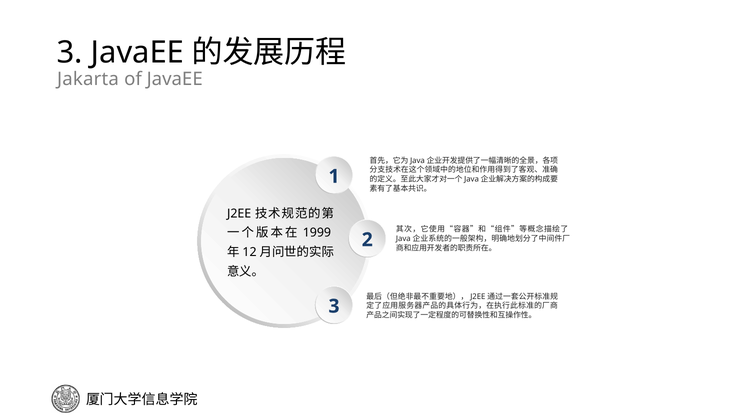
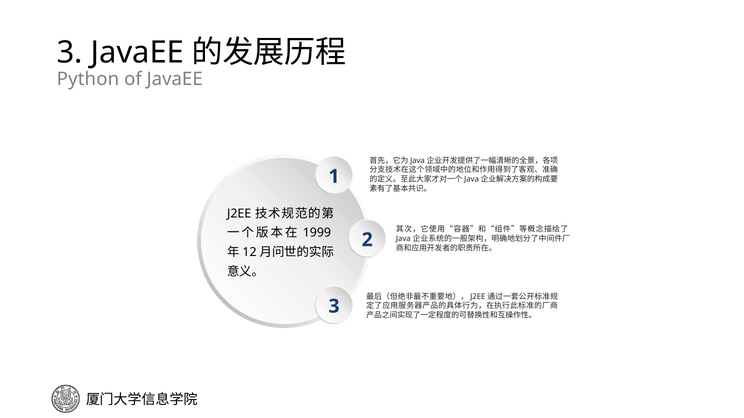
Jakarta: Jakarta -> Python (88, 79)
